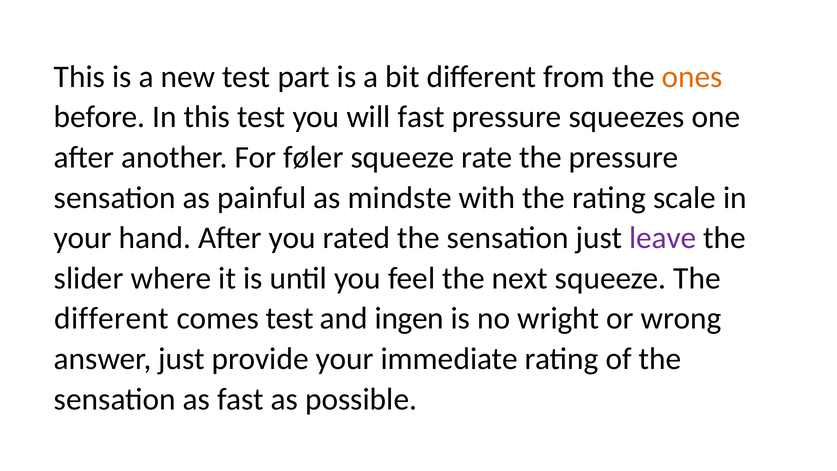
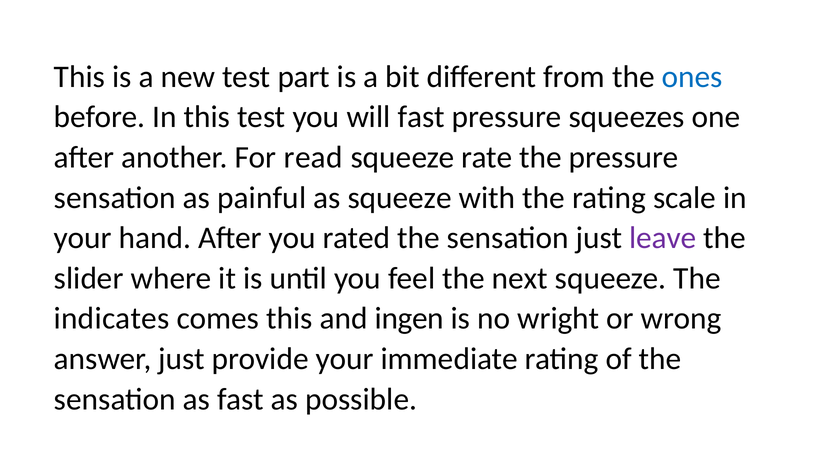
ones colour: orange -> blue (692, 77)
føler: føler -> read (313, 157)
as mindste: mindste -> squeeze (400, 198)
different: different -> indicates (112, 318)
comes test: test -> this (289, 318)
